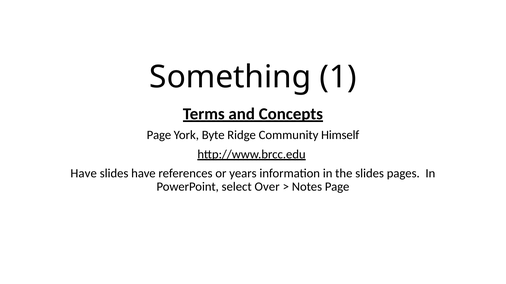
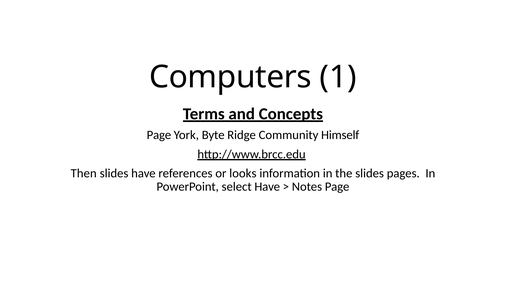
Something: Something -> Computers (230, 77)
Have: Have -> Then (84, 174)
years: years -> looks (243, 174)
select Over: Over -> Have (267, 187)
